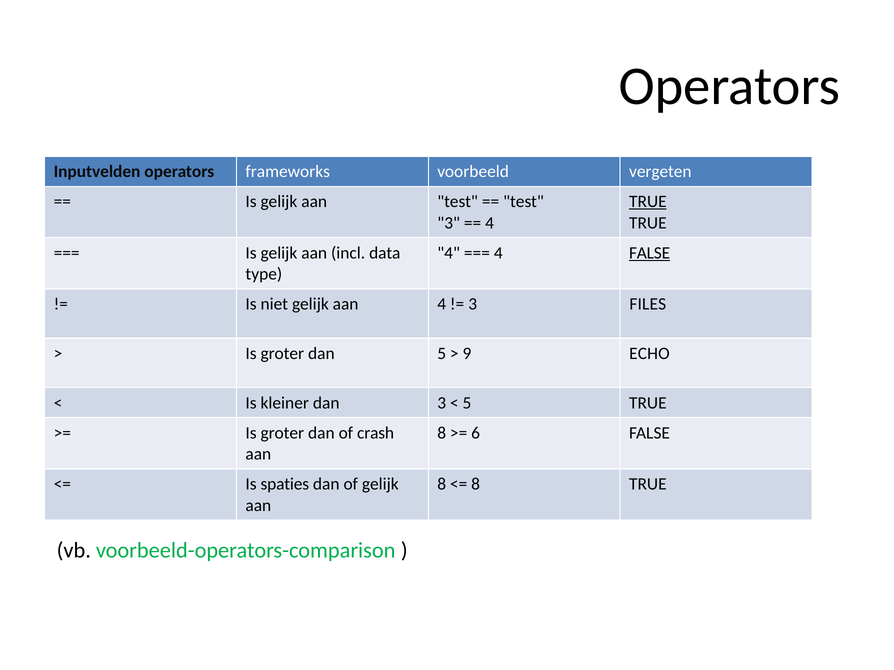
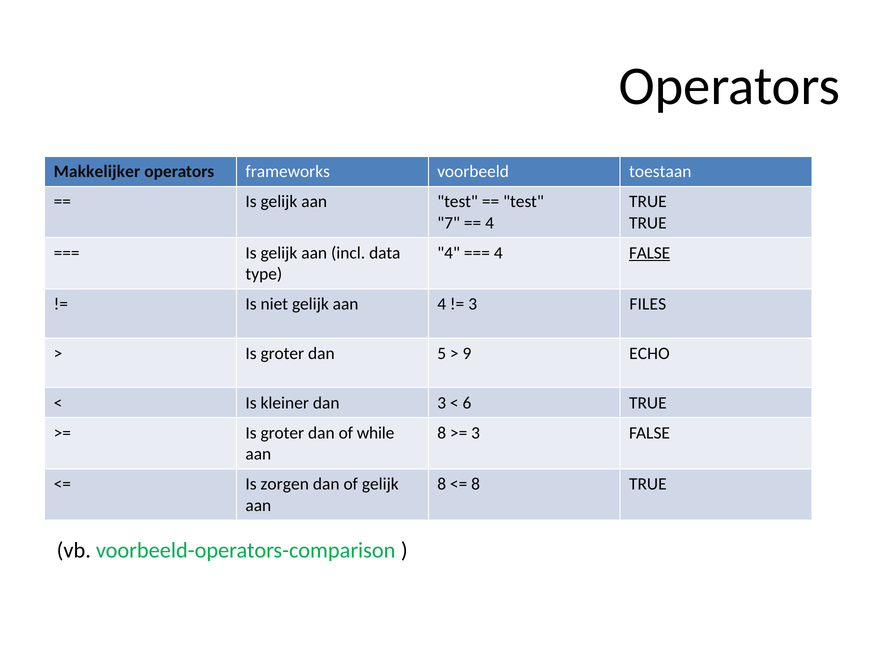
Inputvelden: Inputvelden -> Makkelijker (97, 172)
vergeten: vergeten -> toestaan (660, 172)
TRUE underline: present -> none (648, 202)
3: 3 -> 7 (449, 223)
5: 5 -> 6 (467, 403)
crash: crash -> while (376, 433)
6: 6 -> 3 (476, 433)
spaties: spaties -> zorgen (285, 485)
